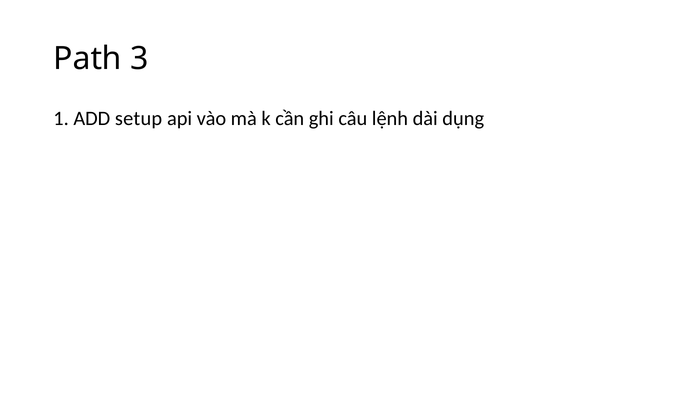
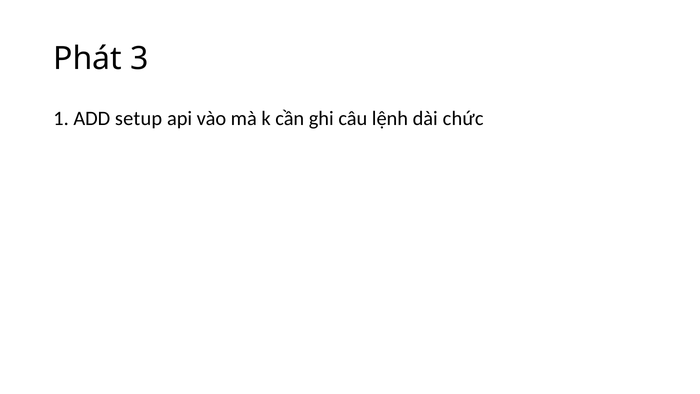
Path: Path -> Phát (88, 59)
dụng: dụng -> chức (463, 118)
